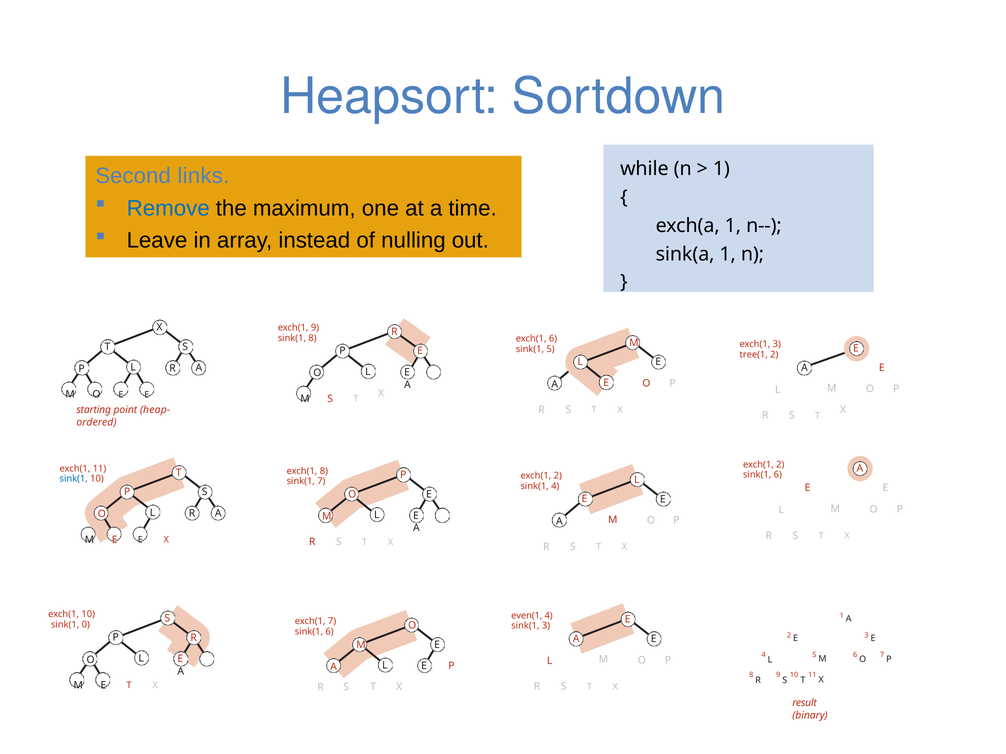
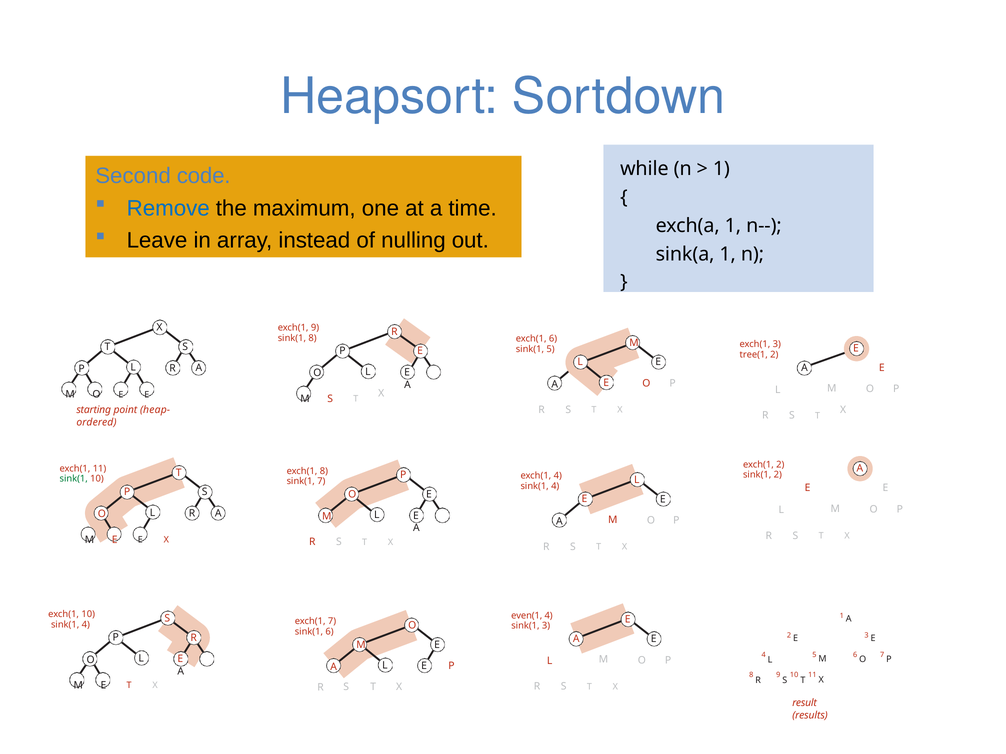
links: links -> code (204, 176)
6: 6 -> 2 (778, 475)
2: 2 -> 4 (558, 476)
sink(1 colour: blue -> green (74, 479)
0: 0 -> 4 (86, 625)
binary: binary -> results (810, 716)
